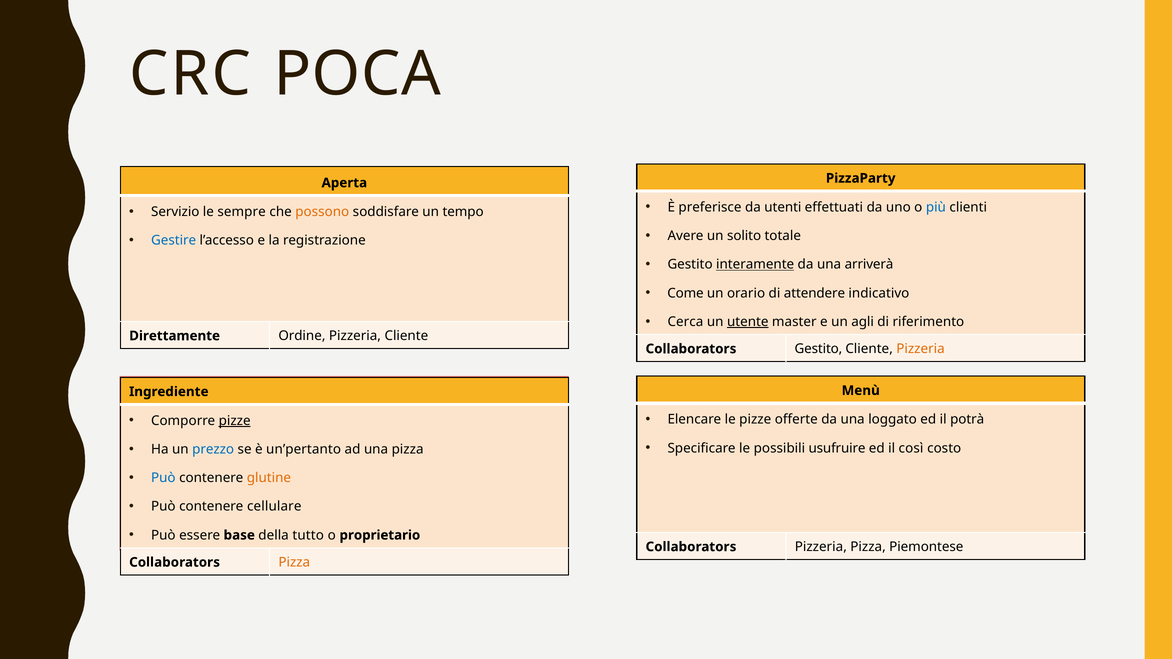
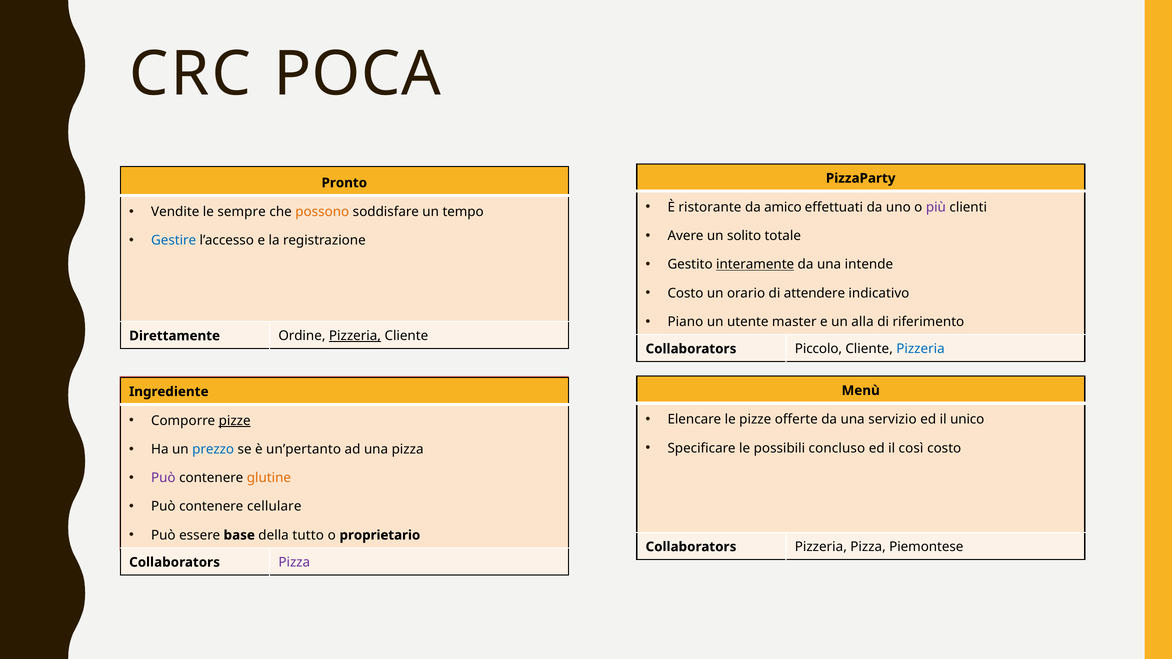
Aperta: Aperta -> Pronto (344, 183)
preferisce: preferisce -> ristorante (710, 207)
utenti: utenti -> amico (783, 207)
più colour: blue -> purple (936, 207)
Servizio: Servizio -> Vendite (175, 212)
arriverà: arriverà -> intende (869, 265)
Come: Come -> Costo (685, 293)
Cerca: Cerca -> Piano (685, 322)
utente underline: present -> none (748, 322)
agli: agli -> alla (862, 322)
Pizzeria underline: none -> present (355, 336)
Collaborators Gestito: Gestito -> Piccolo (818, 349)
Pizzeria colour: orange -> blue (920, 349)
loggato: loggato -> servizio (892, 420)
potrà: potrà -> unico (967, 420)
usufruire: usufruire -> concluso (837, 448)
Può colour: blue -> purple (163, 478)
Pizza colour: orange -> purple (294, 562)
